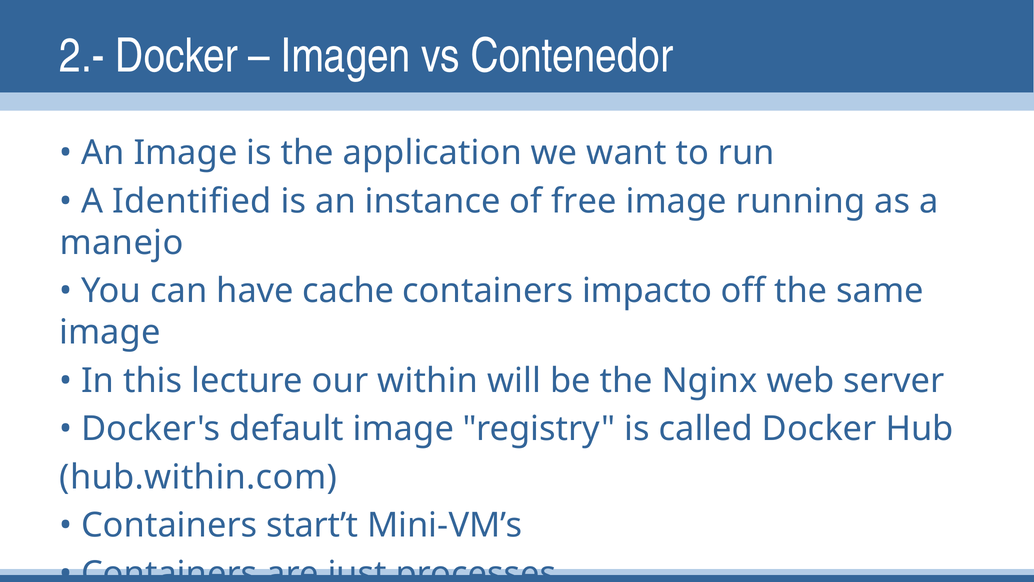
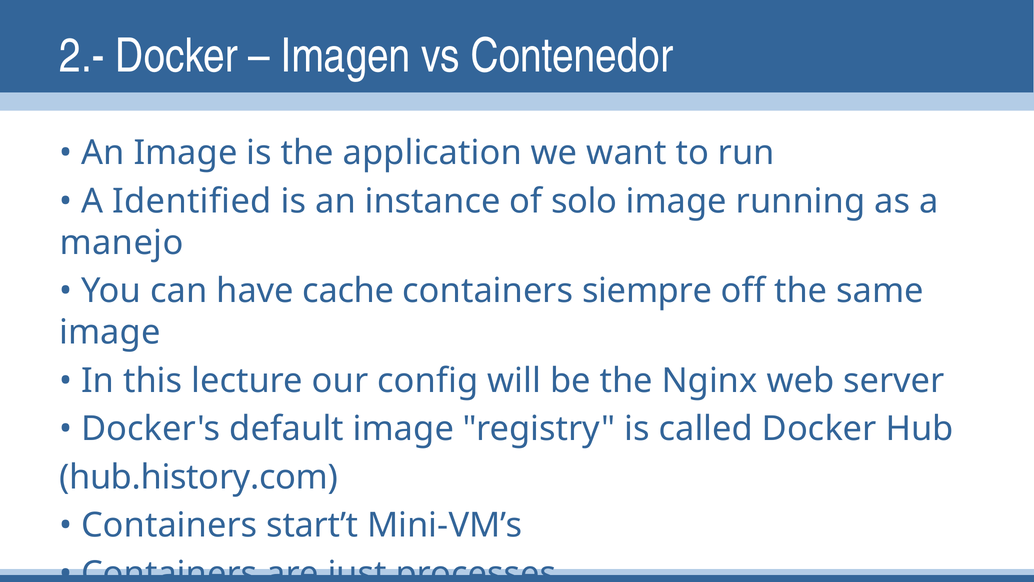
free: free -> solo (584, 201)
impacto: impacto -> siempre (647, 291)
within: within -> config (428, 380)
hub.within.com: hub.within.com -> hub.history.com (199, 477)
